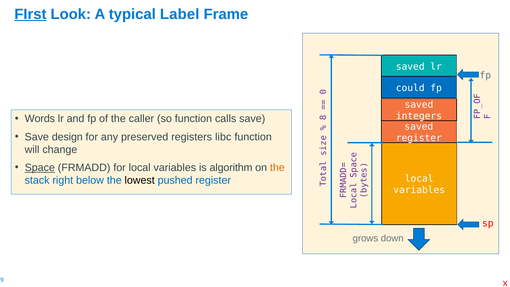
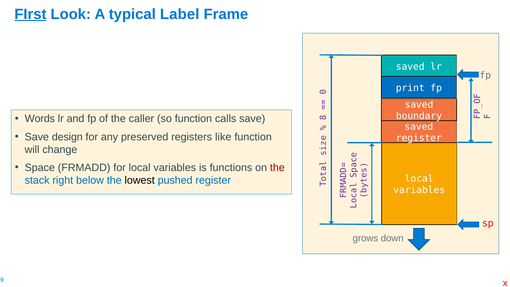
could: could -> print (410, 88)
integers: integers -> boundary (419, 116)
libc: libc -> like (223, 137)
Space underline: present -> none (40, 168)
algorithm: algorithm -> functions (231, 168)
the colour: orange -> red (277, 168)
